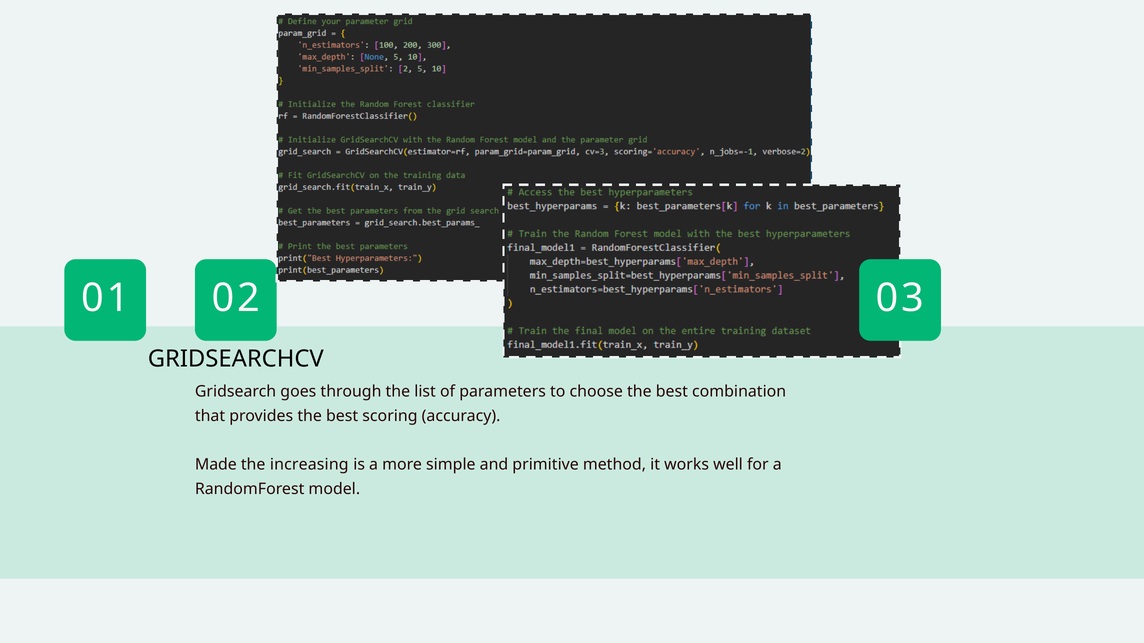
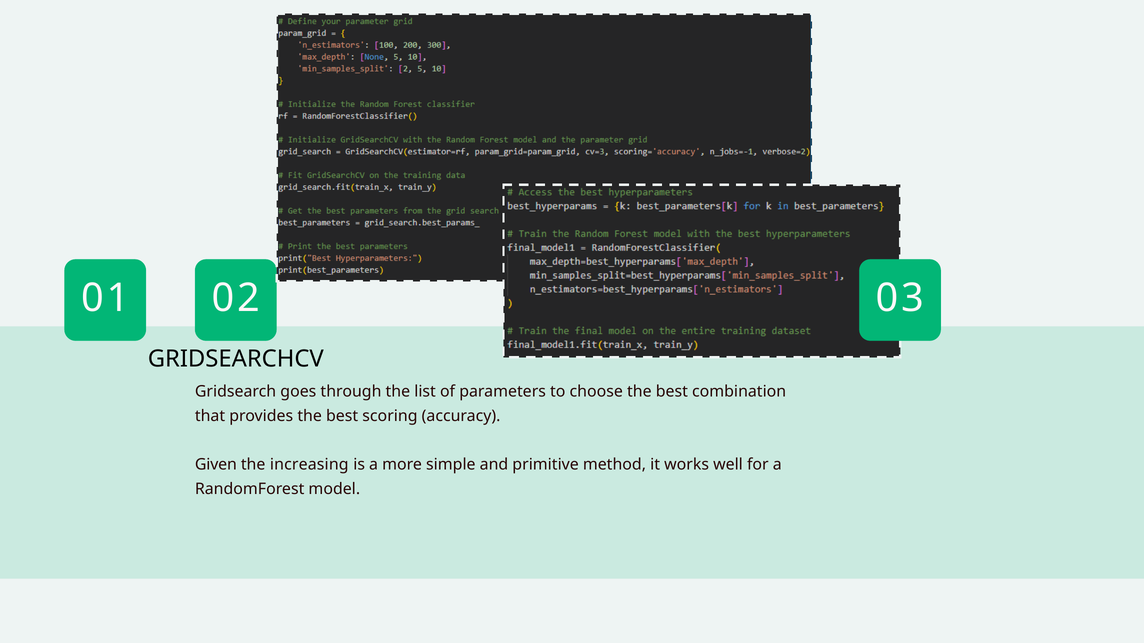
Made: Made -> Given (216, 465)
